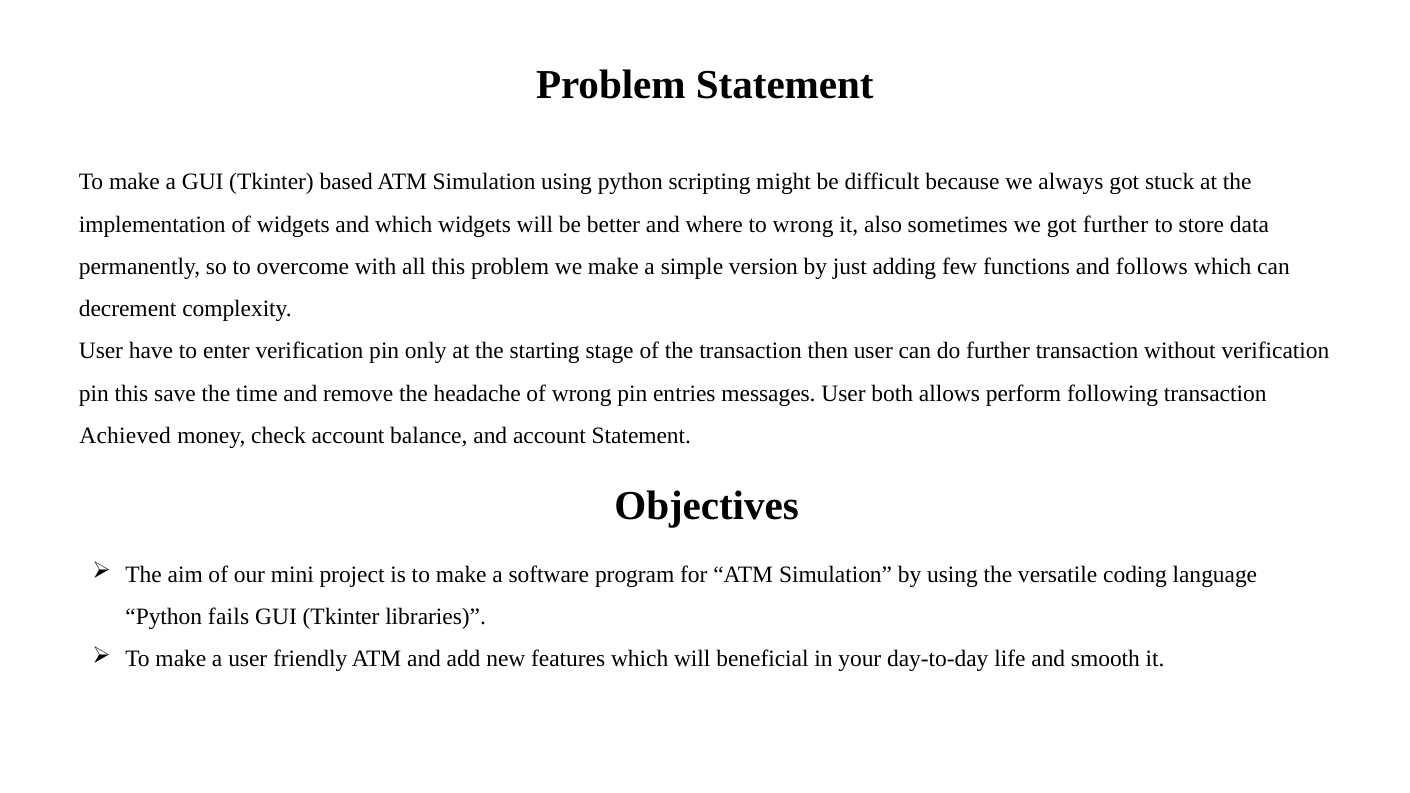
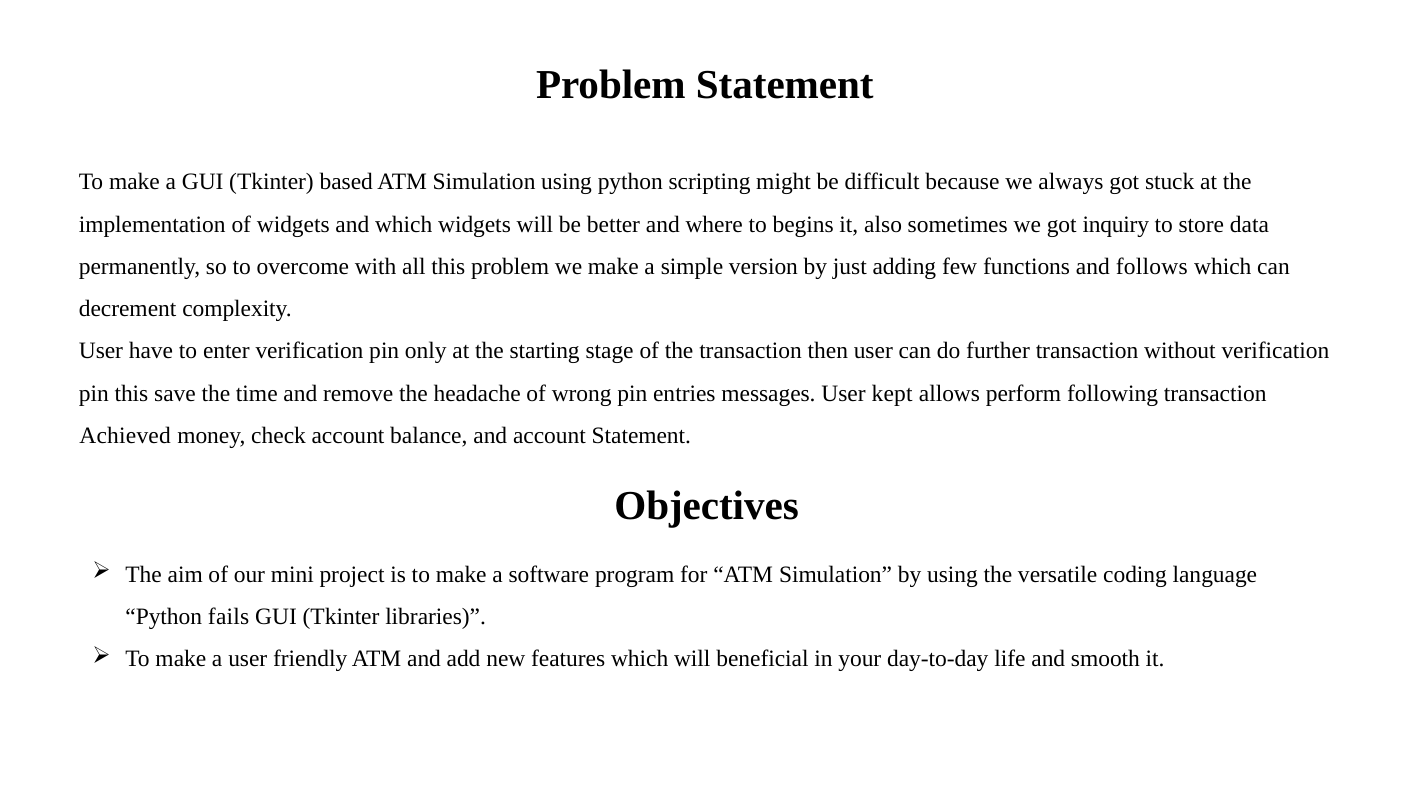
to wrong: wrong -> begins (803, 225)
got further: further -> inquiry (1116, 225)
both: both -> kept (892, 394)
